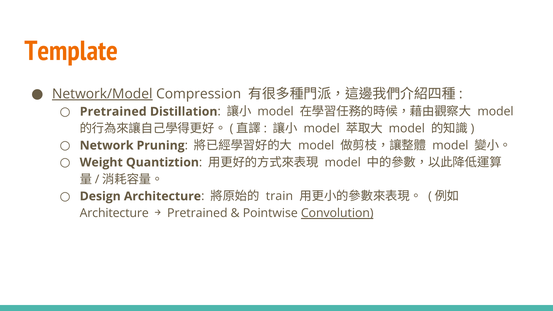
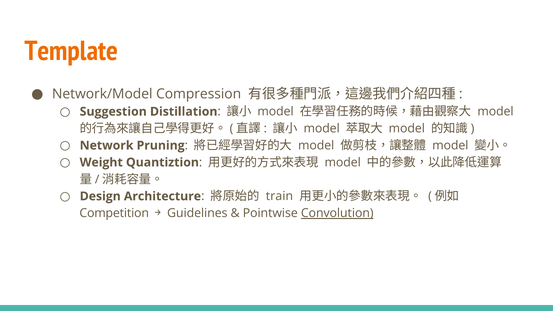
Network/Model underline: present -> none (102, 94)
Pretrained: Pretrained -> Suggestion (113, 112)
Architecture: Architecture -> Competition (114, 213)
Pretrained: Pretrained -> Guidelines (197, 213)
